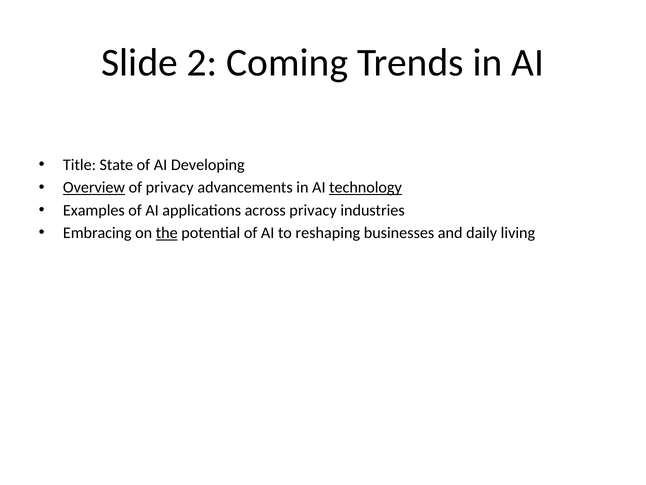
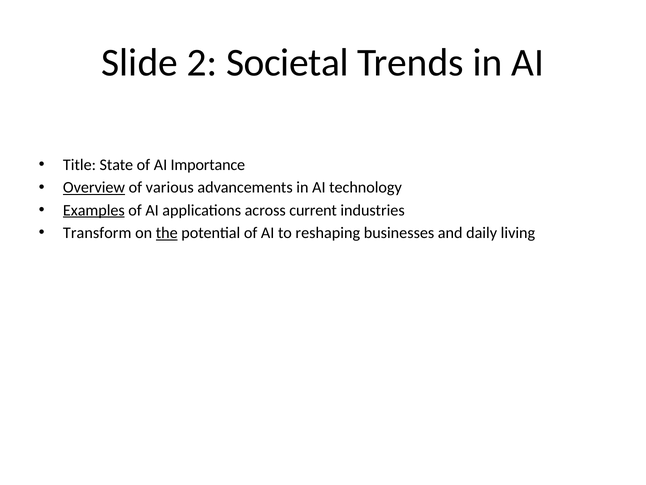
Coming: Coming -> Societal (287, 63)
Developing: Developing -> Importance (208, 165)
of privacy: privacy -> various (170, 187)
technology underline: present -> none (366, 187)
Examples underline: none -> present (94, 210)
across privacy: privacy -> current (313, 210)
Embracing: Embracing -> Transform (97, 233)
